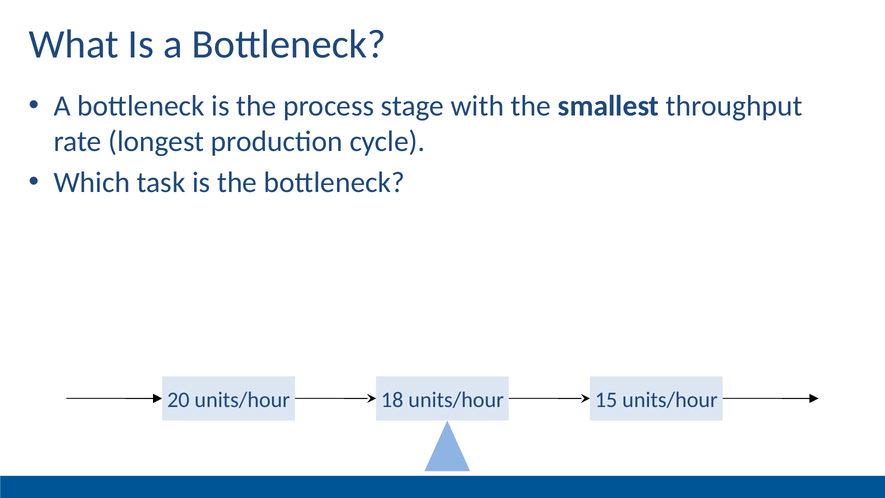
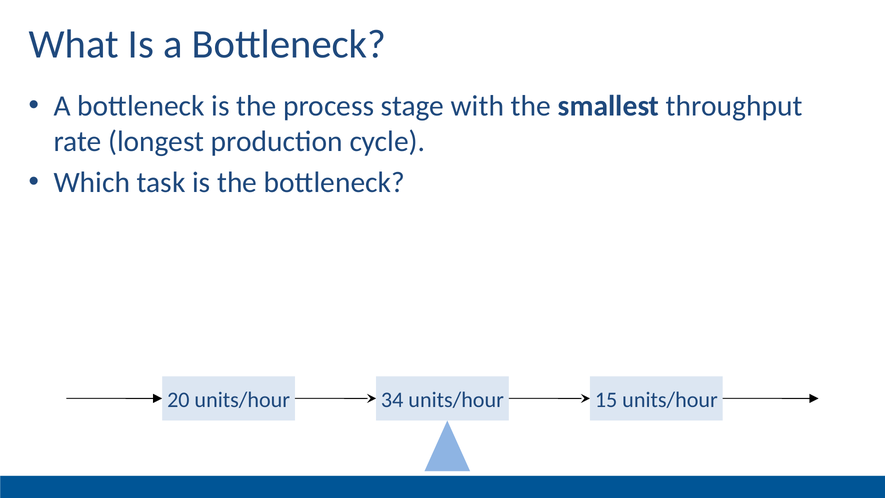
18: 18 -> 34 (392, 400)
